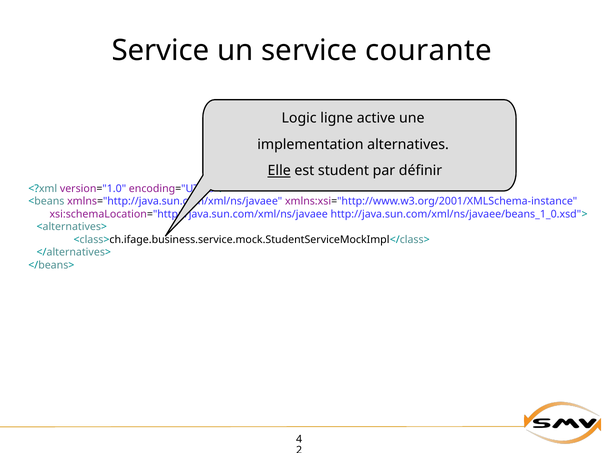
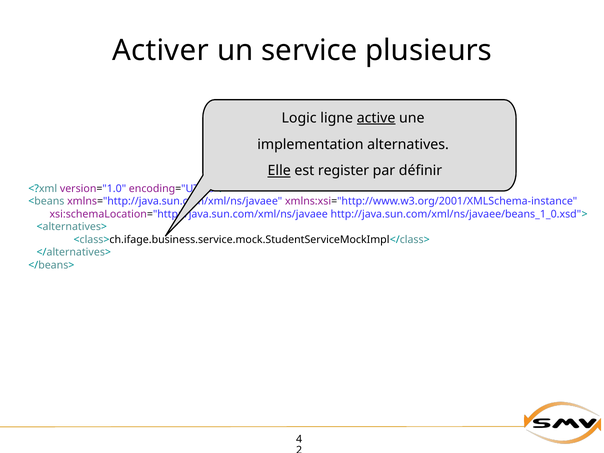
Service: Service -> Activer (160, 51)
courante: courante -> plusieurs (429, 51)
active underline: none -> present (376, 118)
student: student -> register (344, 171)
